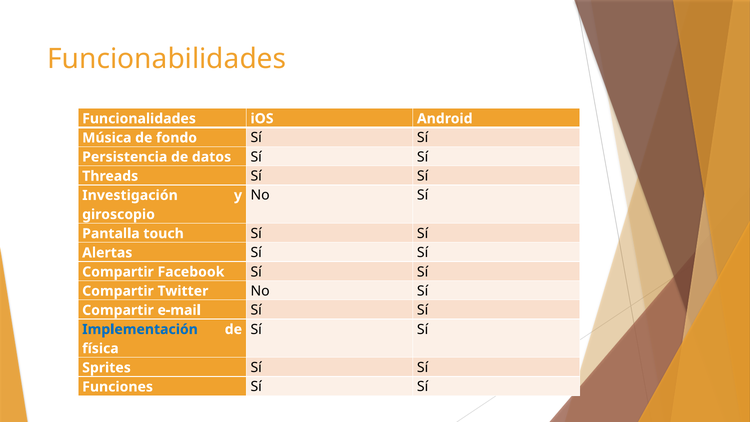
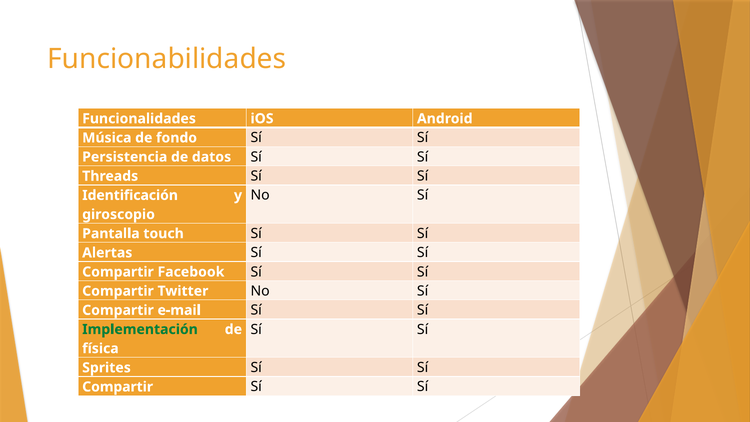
Investigación: Investigación -> Identificación (130, 195)
Implementación colour: blue -> green (140, 329)
Funciones: Funciones -> Compartir (118, 387)
